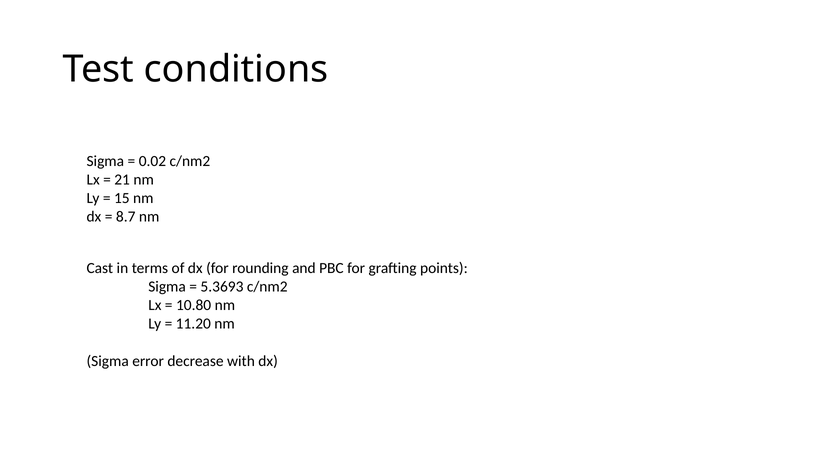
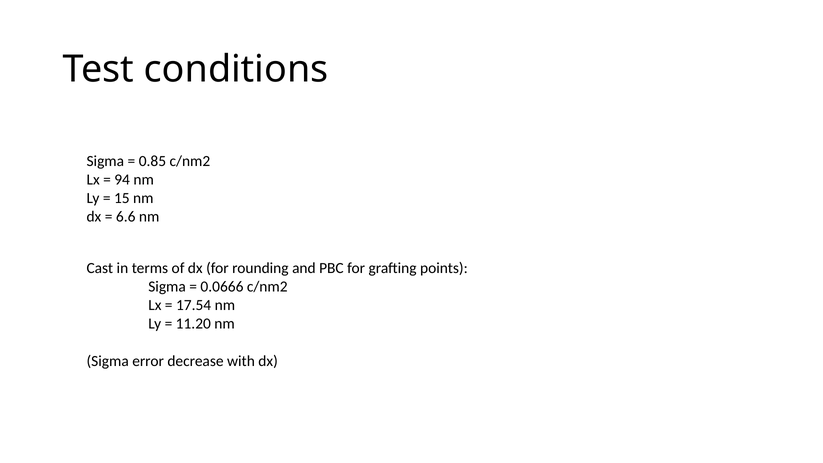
0.02: 0.02 -> 0.85 (152, 161)
21: 21 -> 94 (122, 179)
8.7: 8.7 -> 6.6 (126, 217)
5.3693: 5.3693 -> 0.0666 (222, 287)
10.80: 10.80 -> 17.54 (194, 305)
